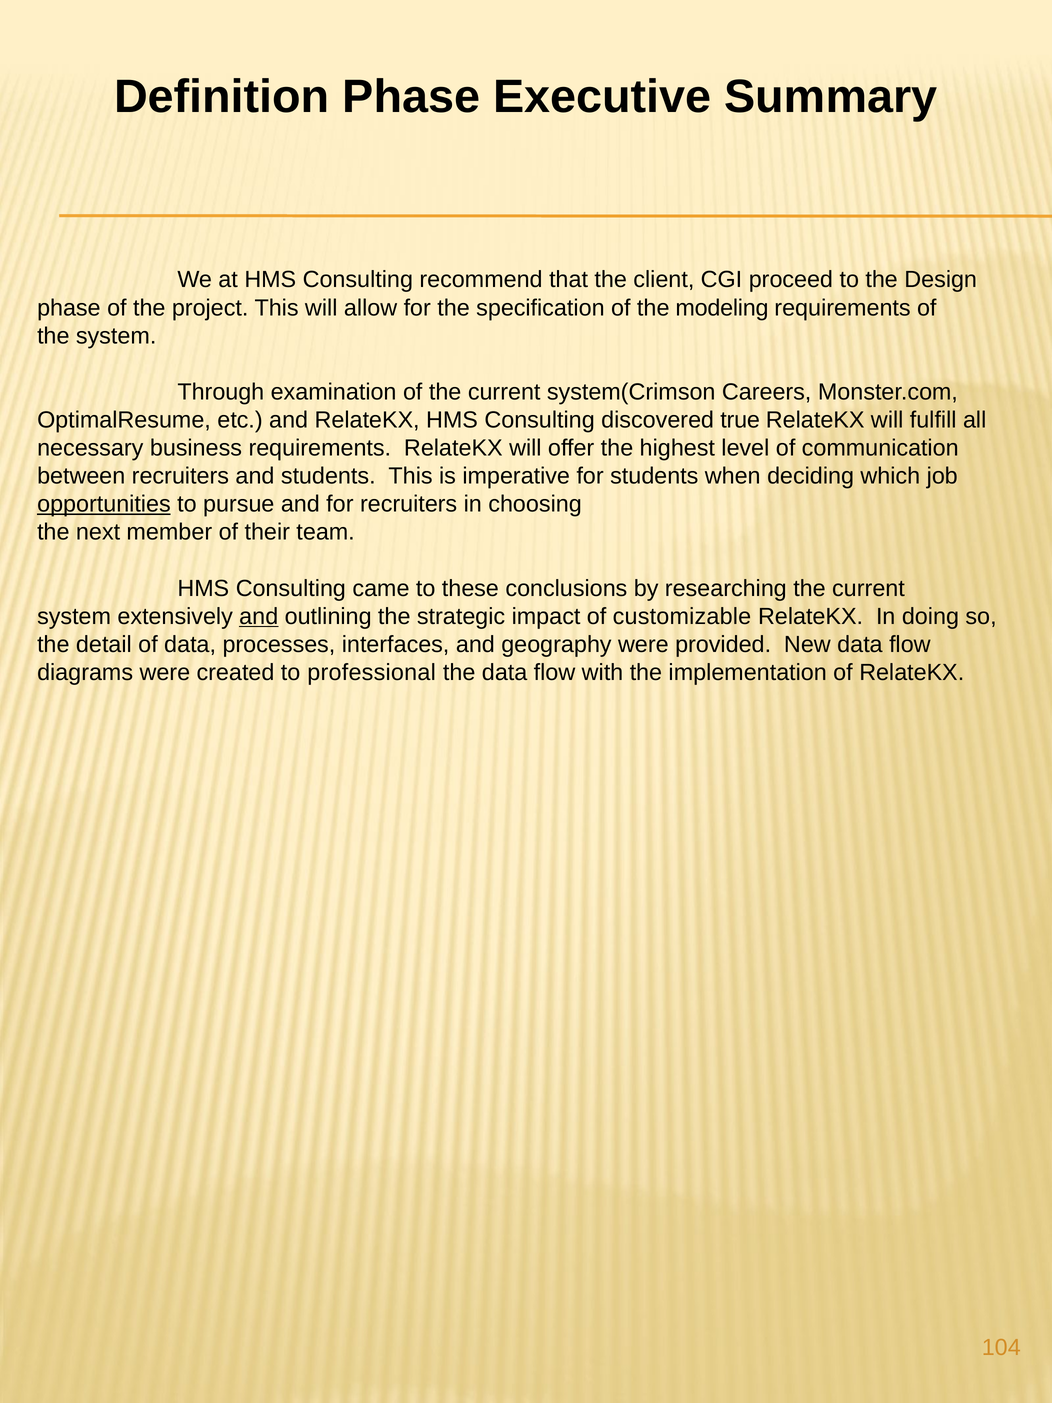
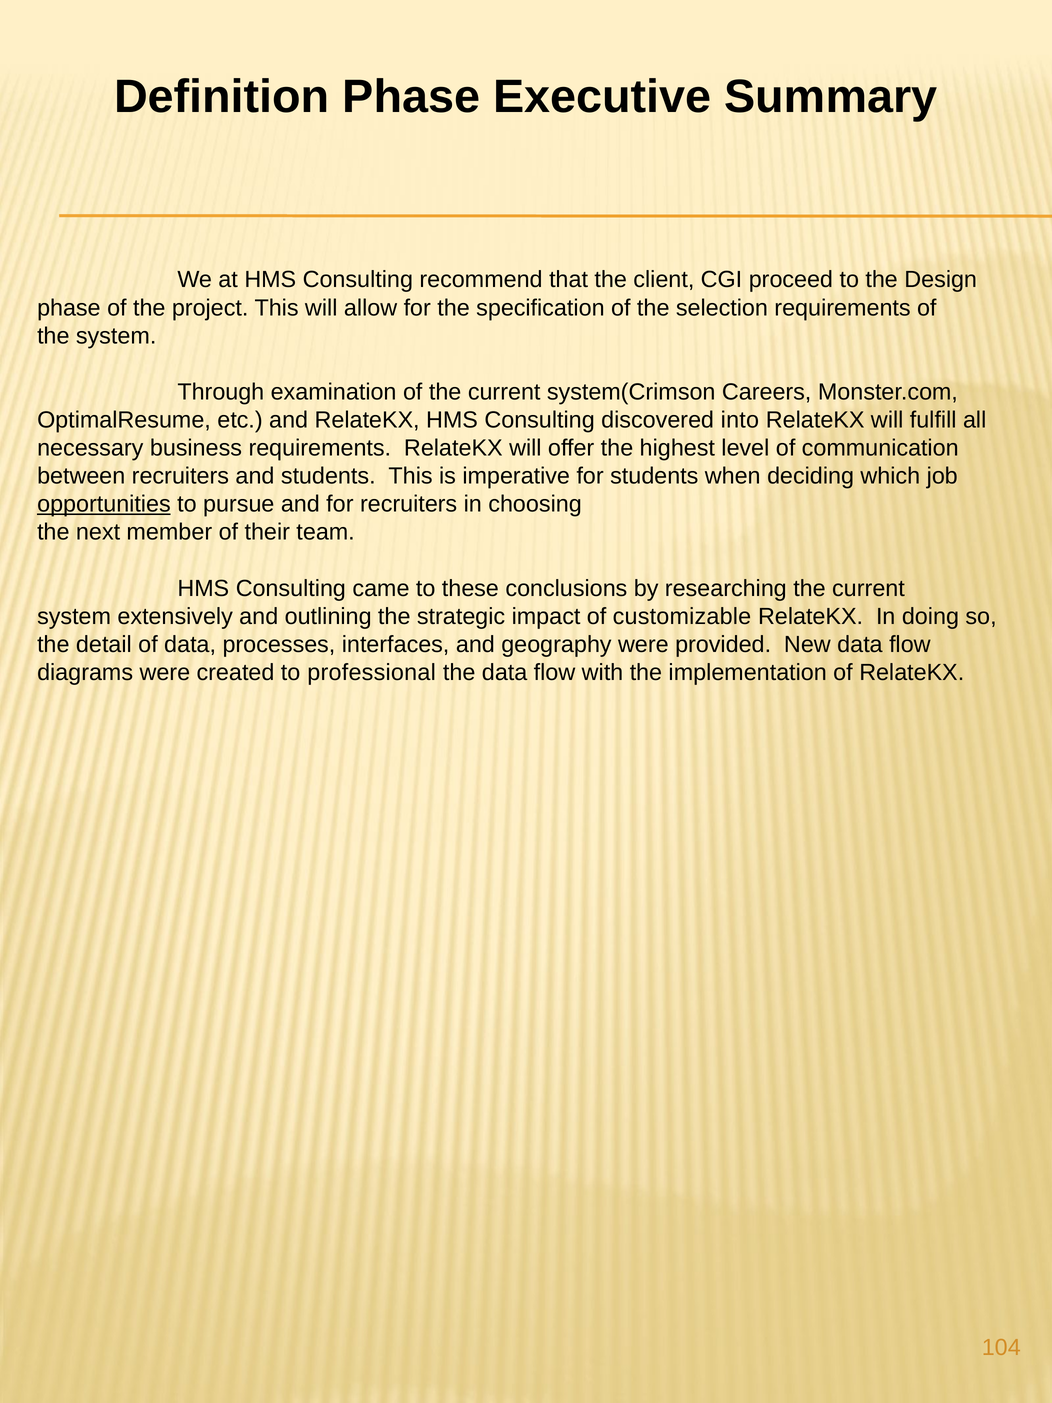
modeling: modeling -> selection (722, 308)
true: true -> into (740, 420)
and underline: present -> none (259, 616)
